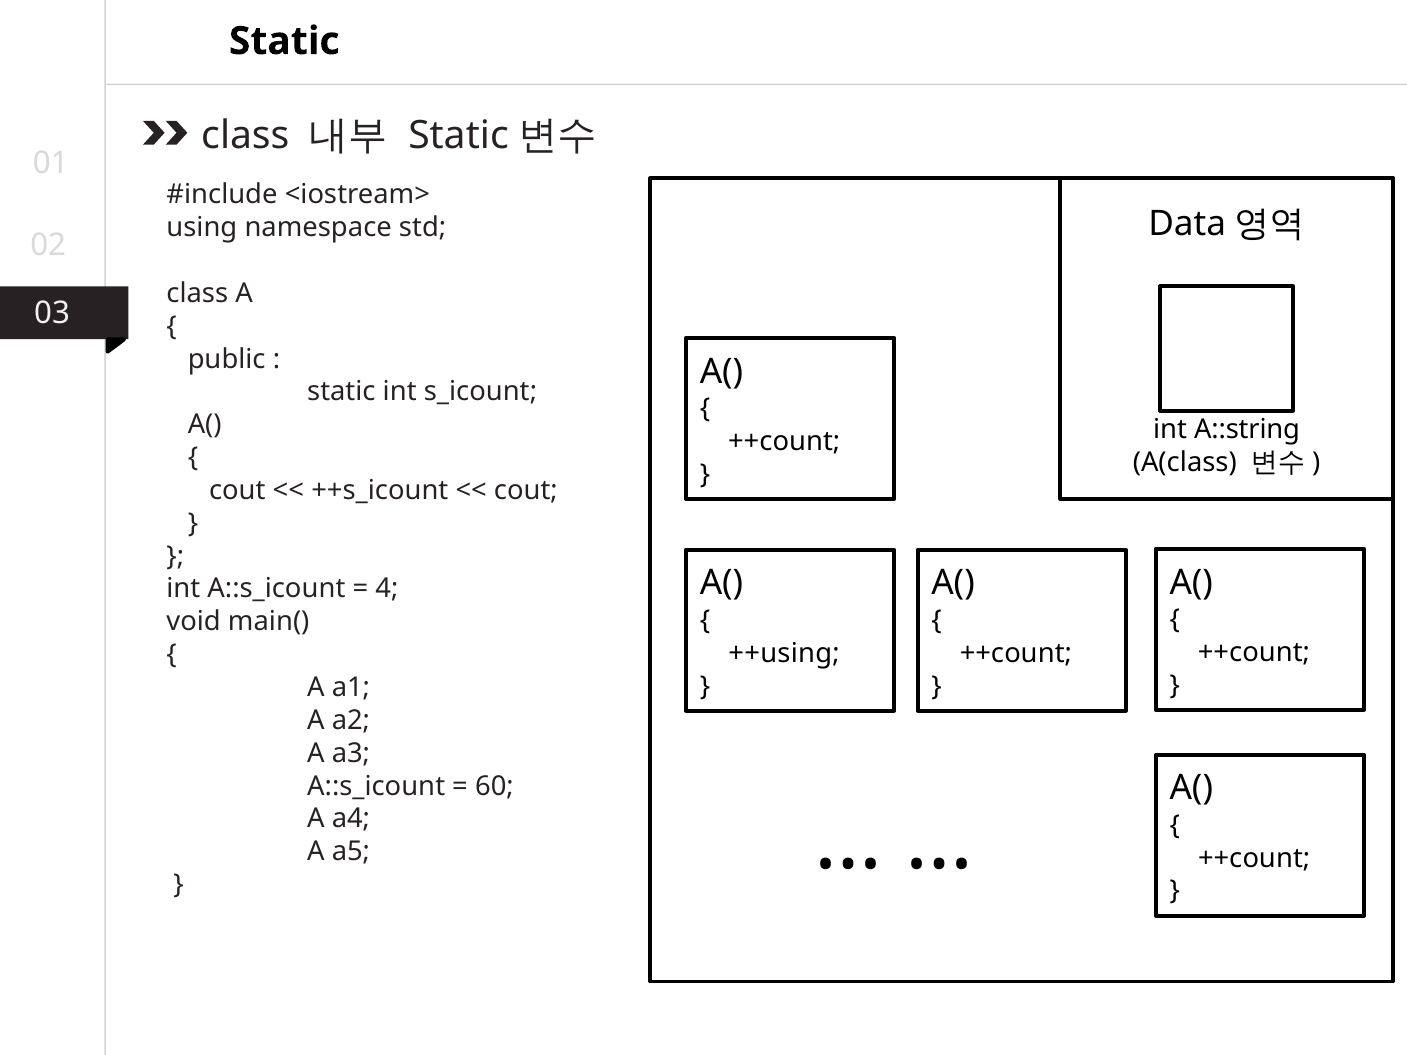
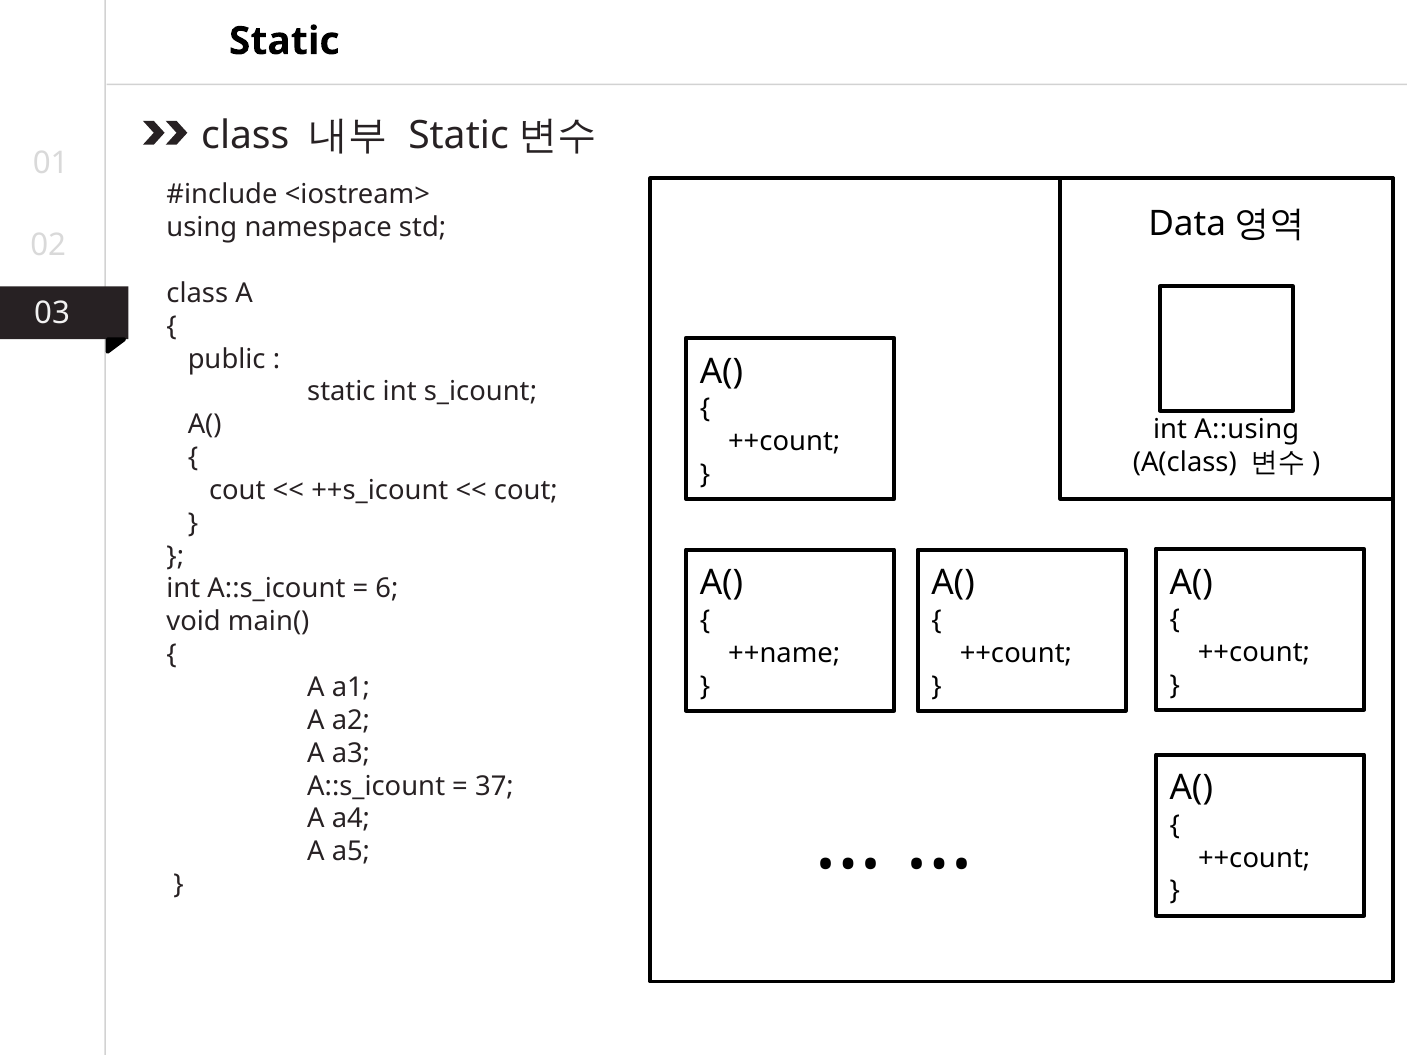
A::string: A::string -> A::using (1247, 430)
4: 4 -> 6 (387, 589)
++using: ++using -> ++name (784, 653)
60: 60 -> 37 (494, 786)
